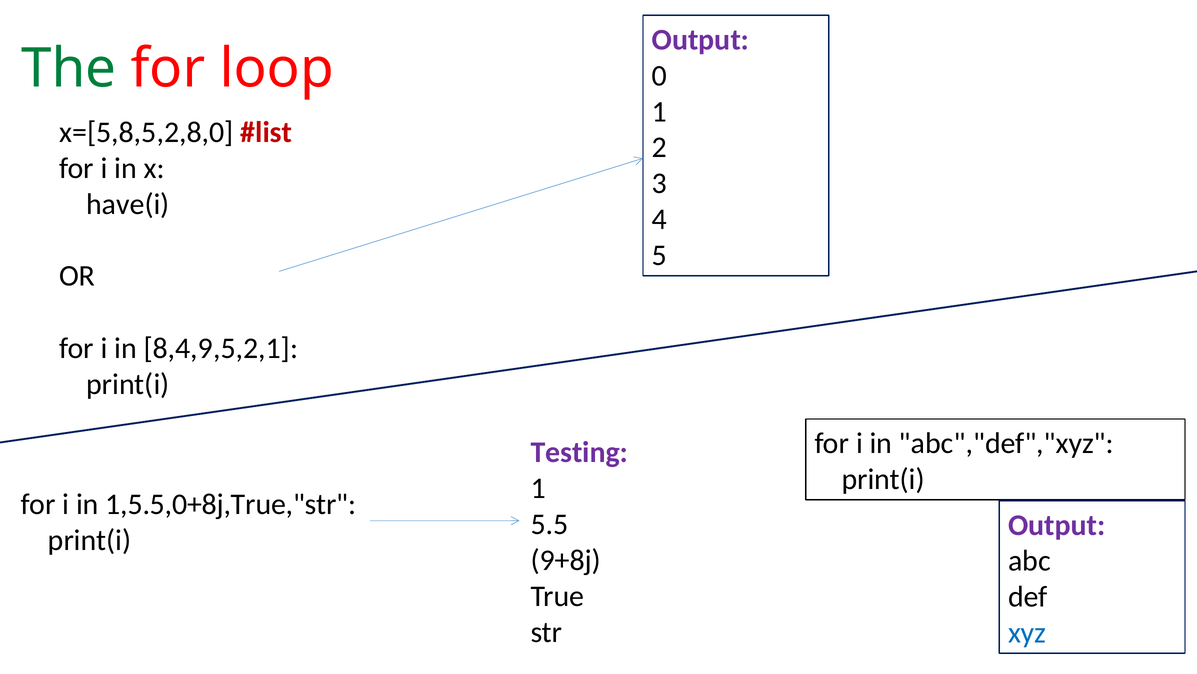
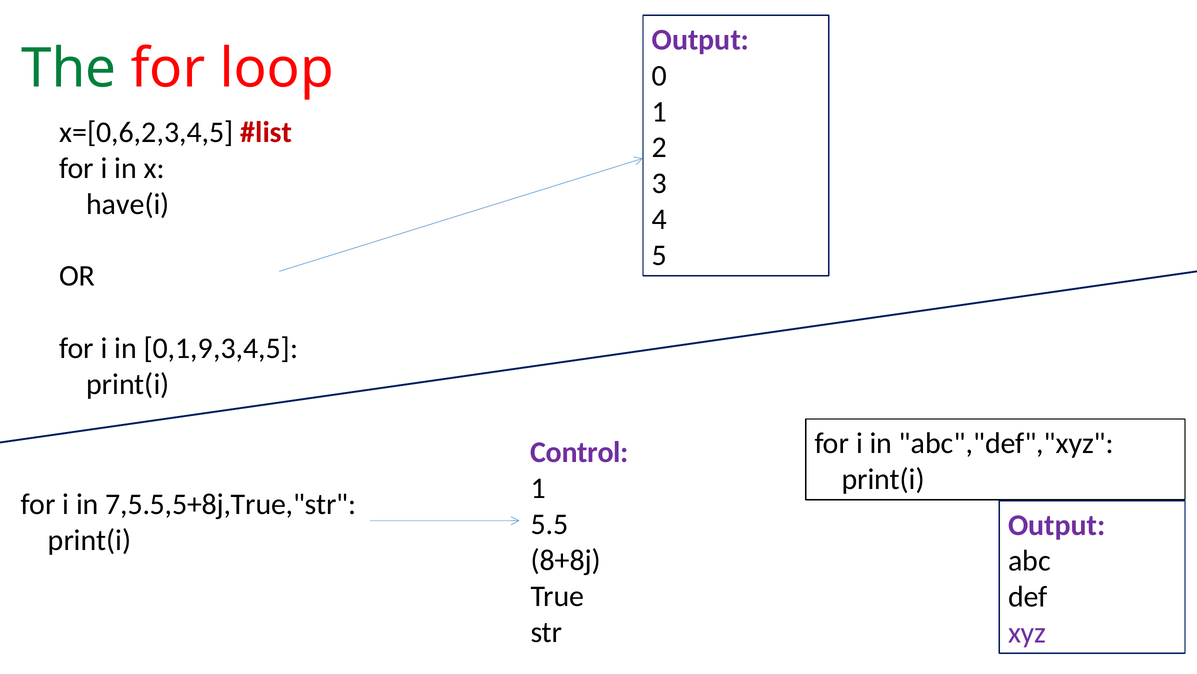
x=[5,8,5,2,8,0: x=[5,8,5,2,8,0 -> x=[0,6,2,3,4,5 (146, 132)
8,4,9,5,2,1: 8,4,9,5,2,1 -> 0,1,9,3,4,5 (221, 348)
Testing: Testing -> Control (579, 452)
1,5.5,0+8j,True,"str: 1,5.5,0+8j,True,"str -> 7,5.5,5+8j,True,"str (231, 504)
9+8j: 9+8j -> 8+8j (566, 560)
xyz colour: blue -> purple (1027, 632)
